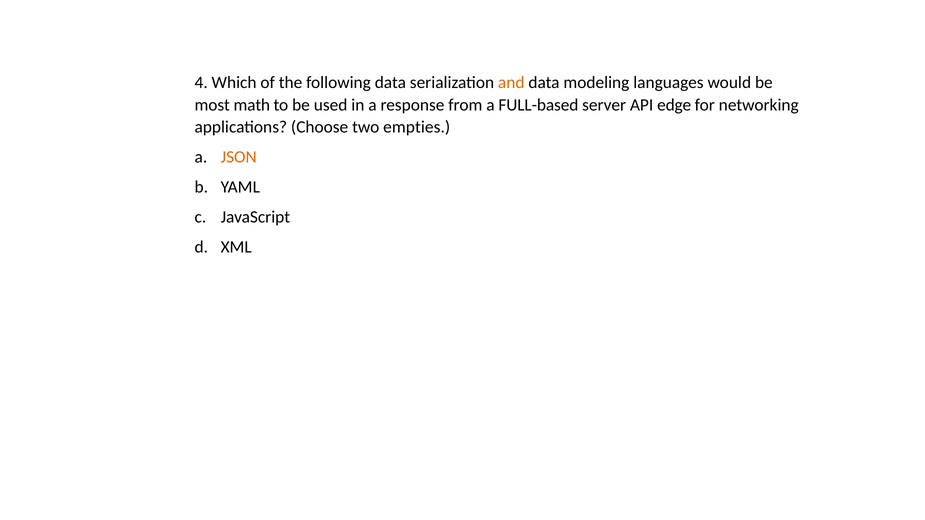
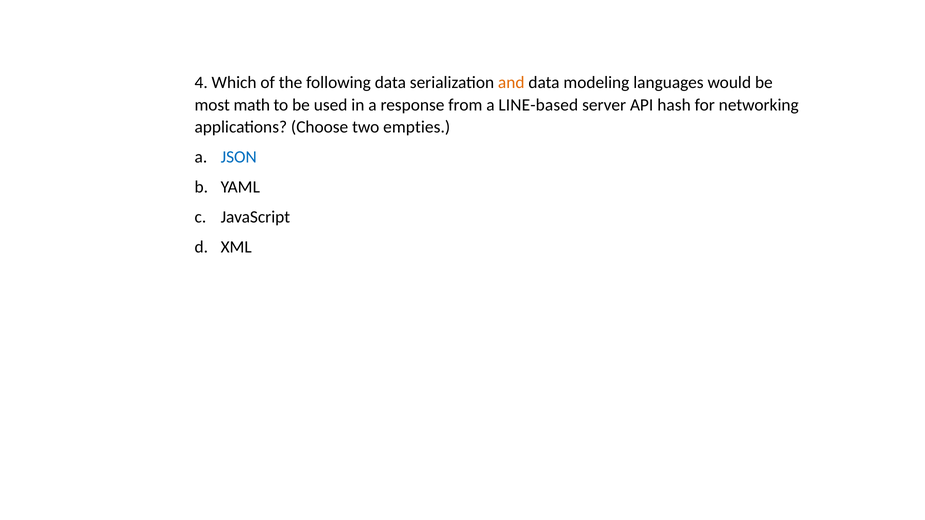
FULL-based: FULL-based -> LINE-based (538, 105)
edge: edge -> hash (674, 105)
JSON colour: orange -> blue (239, 157)
